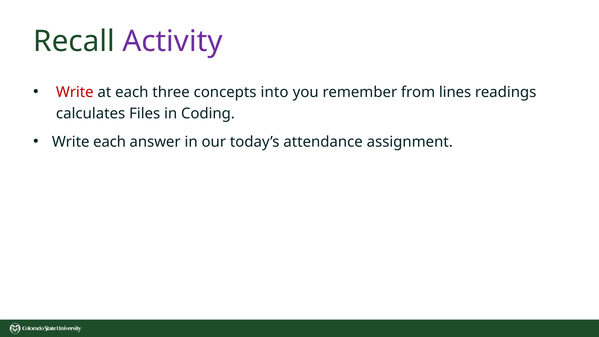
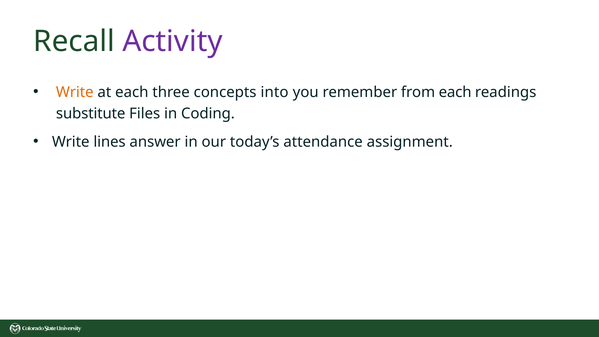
Write colour: red -> orange (75, 92)
from lines: lines -> each (455, 92)
calculates: calculates -> substitute (91, 114)
Write each: each -> lines (110, 142)
